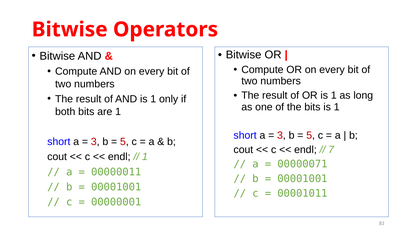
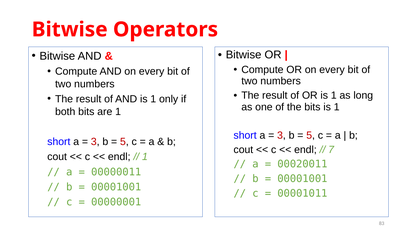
00000071: 00000071 -> 00020011 (302, 164)
